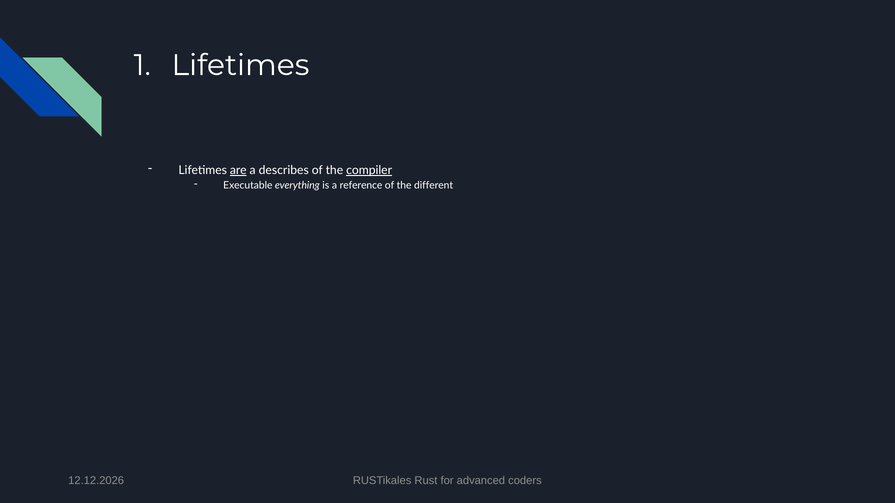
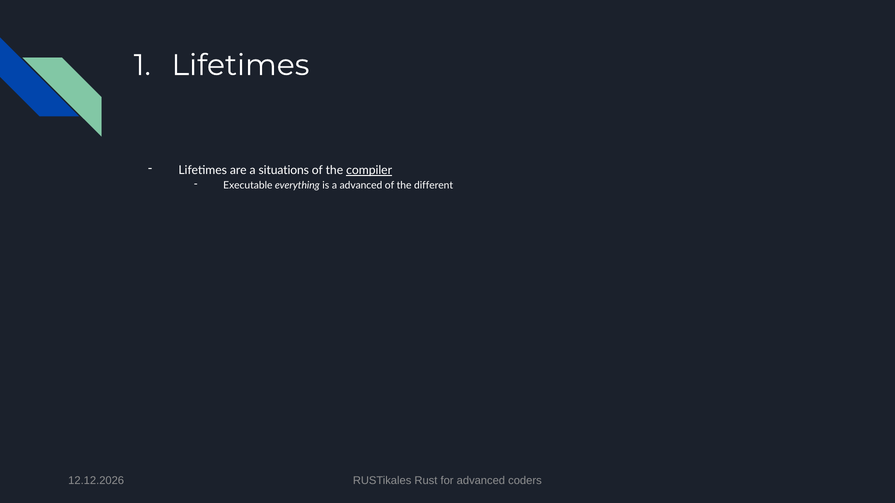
are underline: present -> none (238, 170)
describes: describes -> situations (284, 170)
a reference: reference -> advanced (361, 186)
